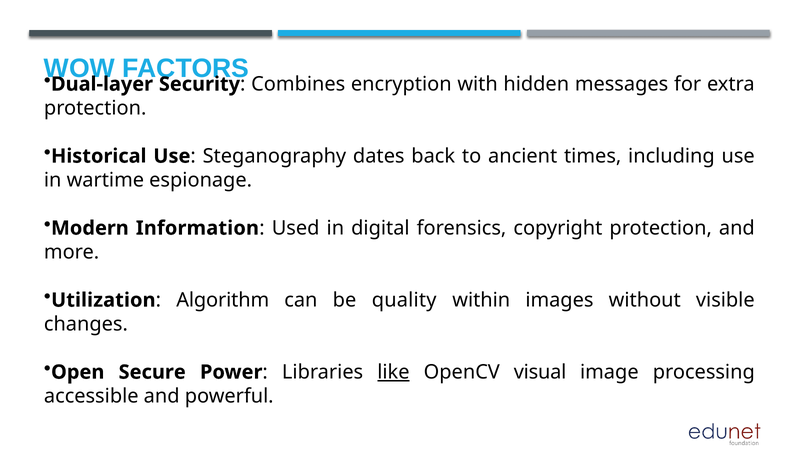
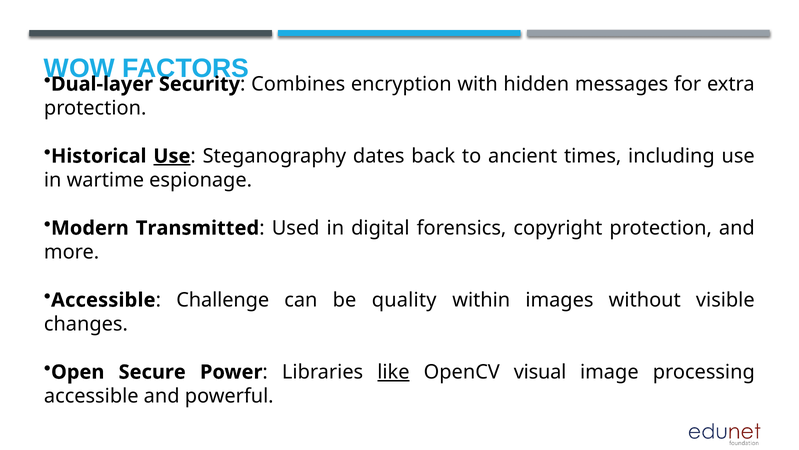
Use underline: none -> present (172, 156)
Information: Information -> Transmitted (197, 228)
Utilization: Utilization -> Accessible (103, 300)
Algorithm: Algorithm -> Challenge (223, 300)
